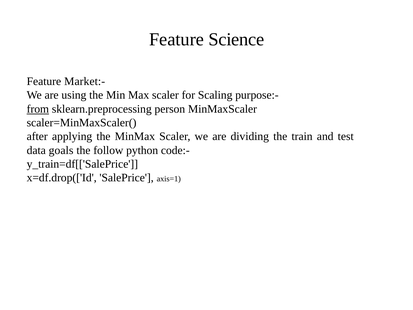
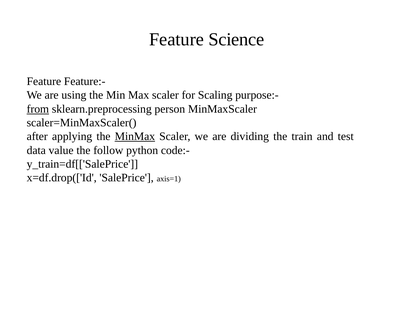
Market:-: Market:- -> Feature:- (85, 81)
MinMax underline: none -> present (135, 136)
goals: goals -> value (61, 150)
